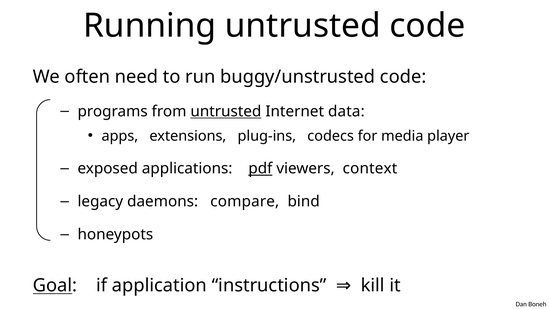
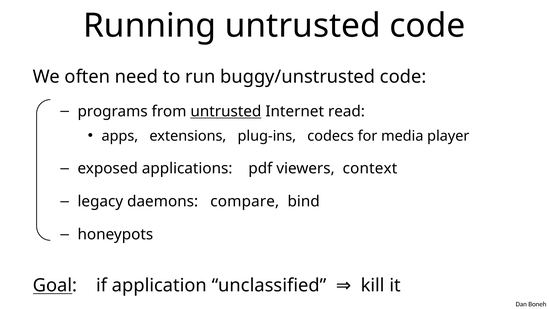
data: data -> read (346, 111)
pdf underline: present -> none (260, 168)
instructions: instructions -> unclassified (269, 285)
